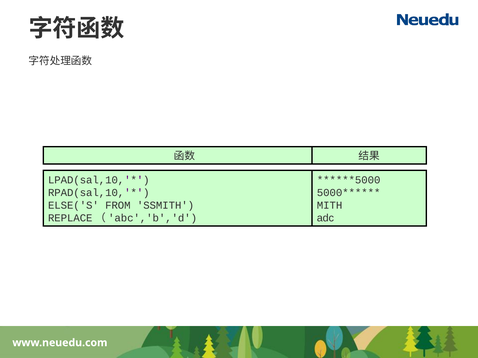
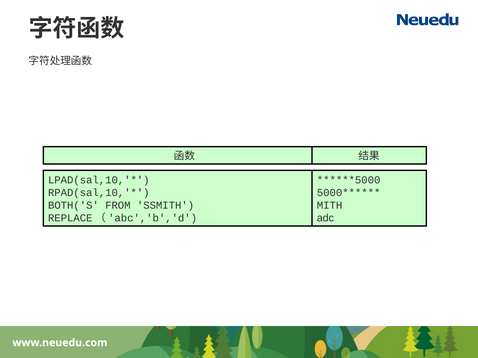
ELSE('S: ELSE('S -> BOTH('S (73, 206)
